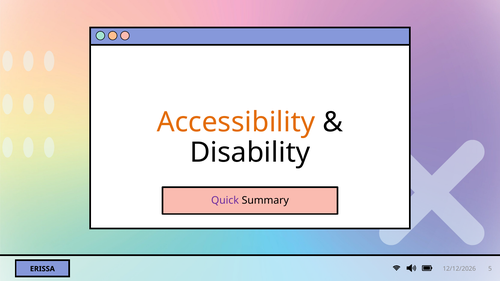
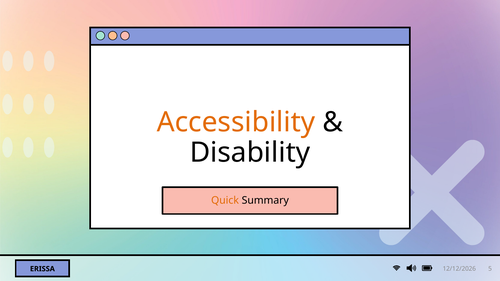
Quick colour: purple -> orange (225, 201)
